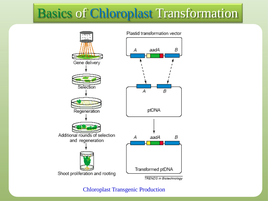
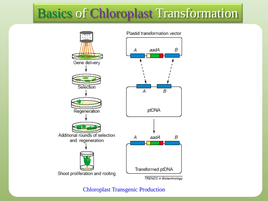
Chloroplast colour: blue -> purple (121, 13)
